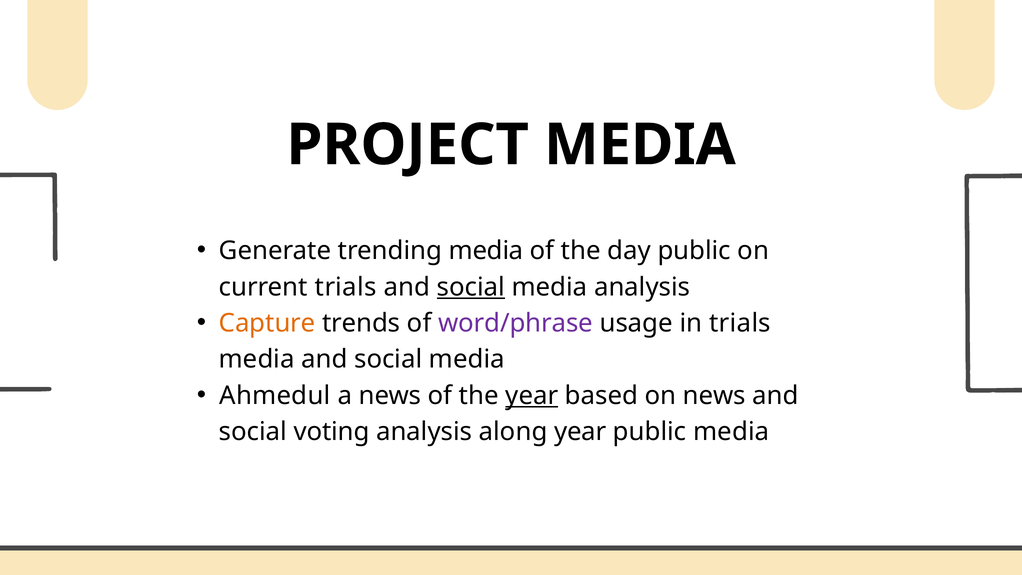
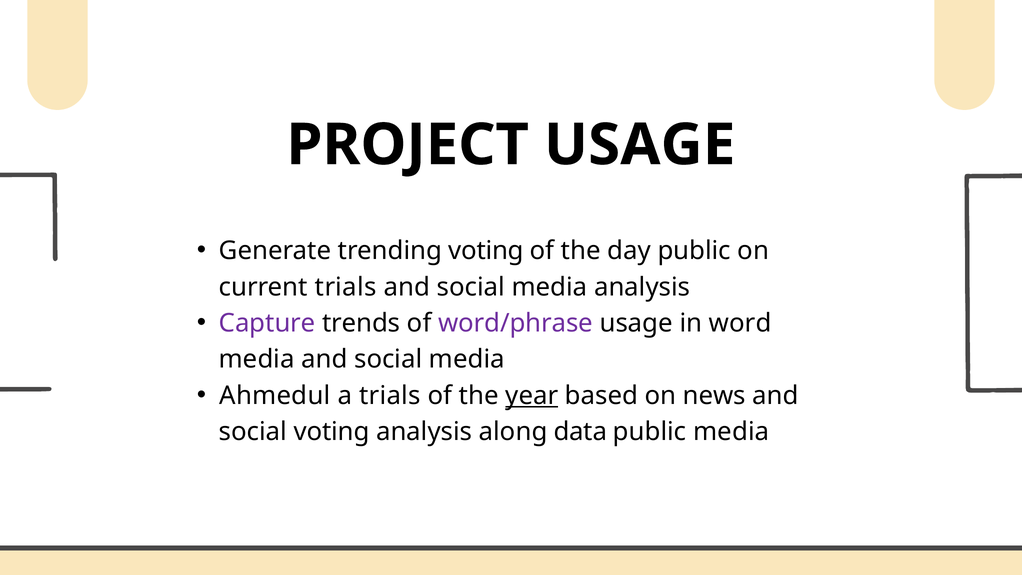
PROJECT MEDIA: MEDIA -> USAGE (640, 145)
trending media: media -> voting (486, 251)
social underline: present -> none (471, 287)
Capture colour: orange -> purple (267, 323)
in trials: trials -> word (740, 323)
a news: news -> trials (390, 396)
along year: year -> data (580, 432)
